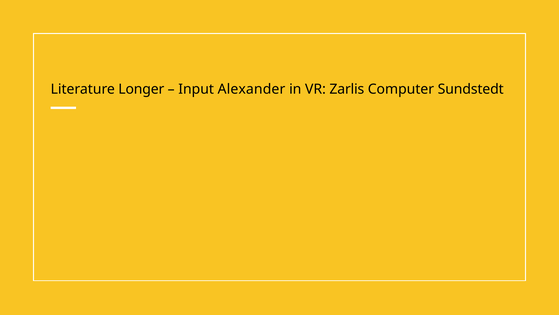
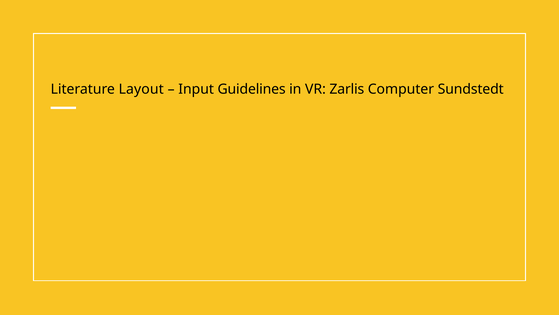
Longer: Longer -> Layout (141, 89)
Alexander: Alexander -> Guidelines (252, 89)
